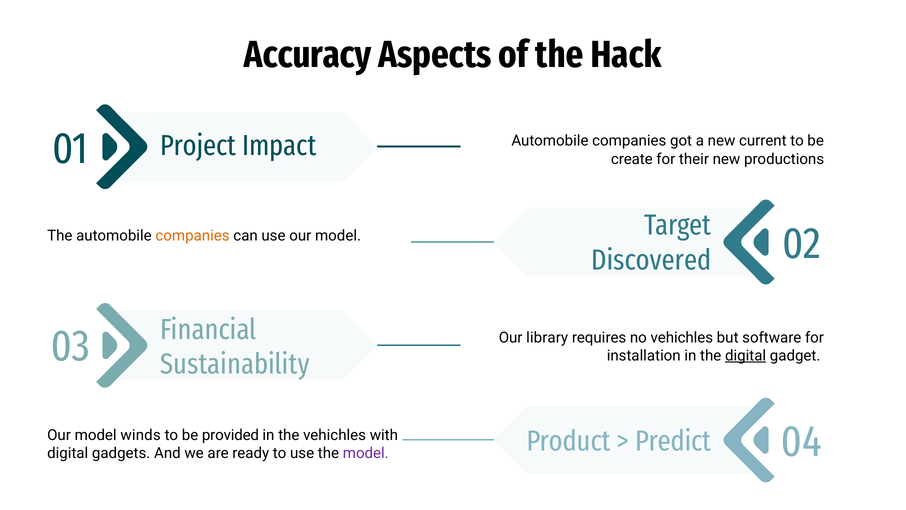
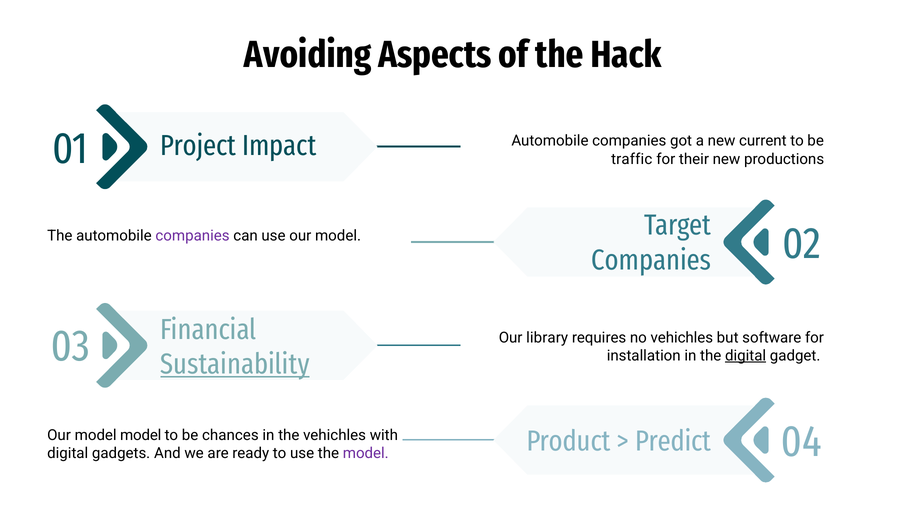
Accuracy: Accuracy -> Avoiding (307, 55)
create: create -> traffic (632, 159)
companies colour: orange -> purple (193, 236)
Discovered: Discovered -> Companies (651, 260)
Sustainability underline: none -> present (235, 364)
model winds: winds -> model (141, 435)
provided: provided -> chances (230, 435)
